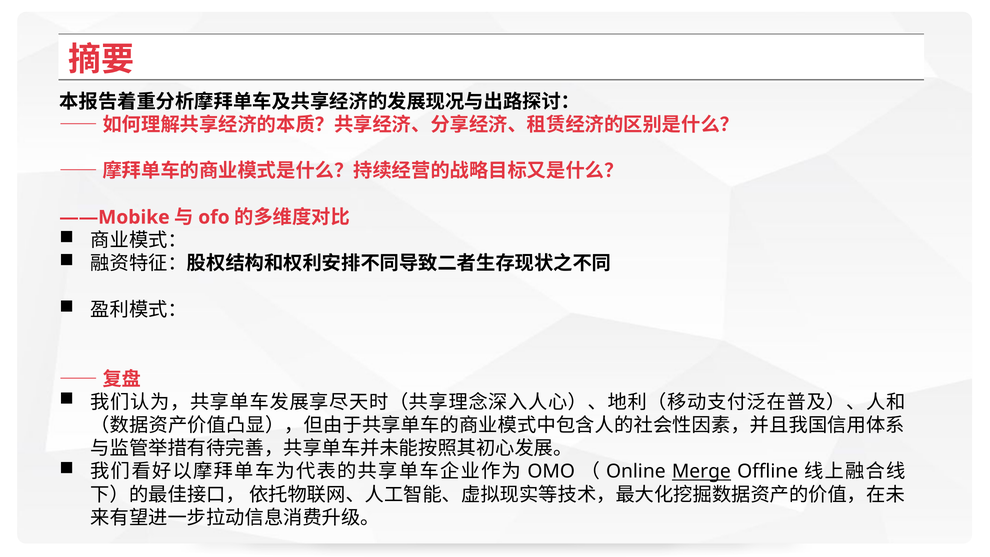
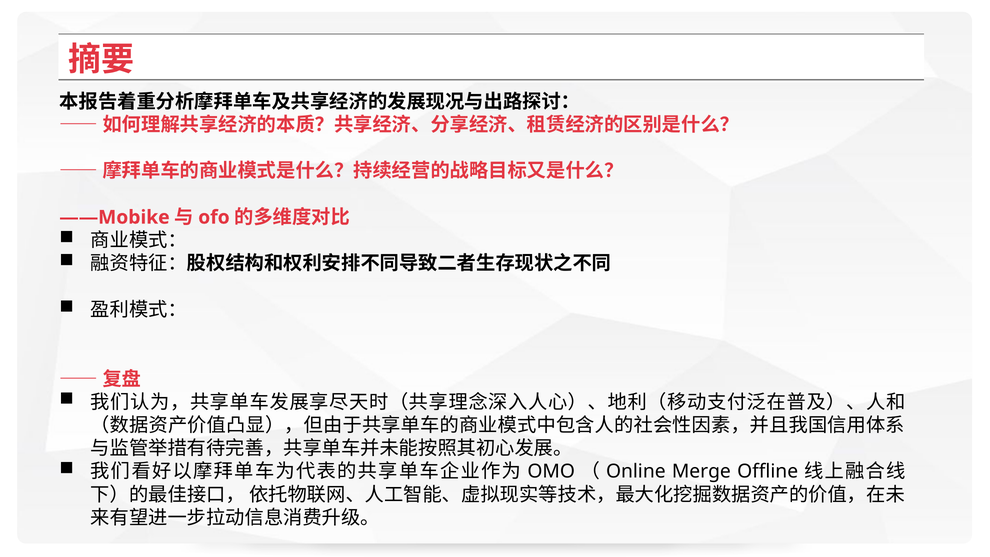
Merge underline: present -> none (701, 472)
